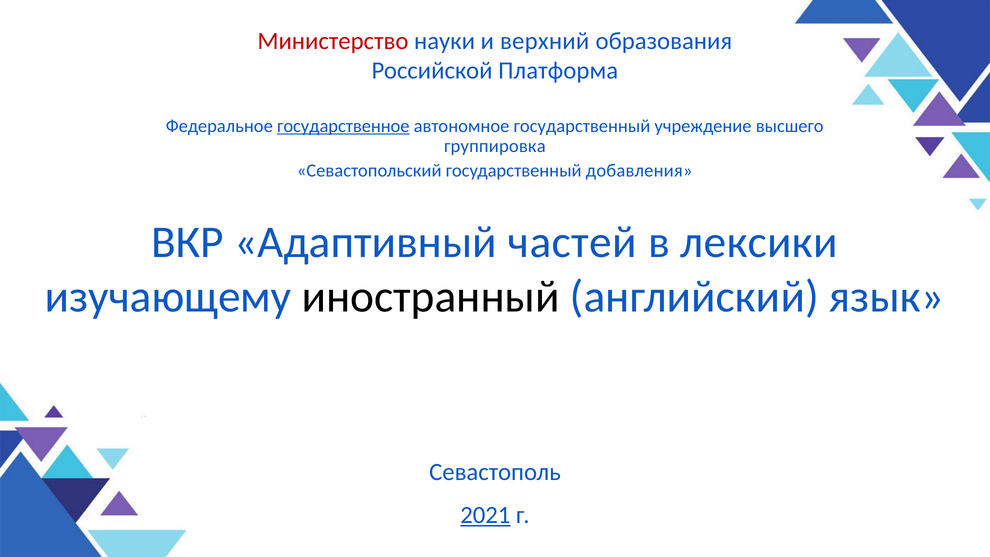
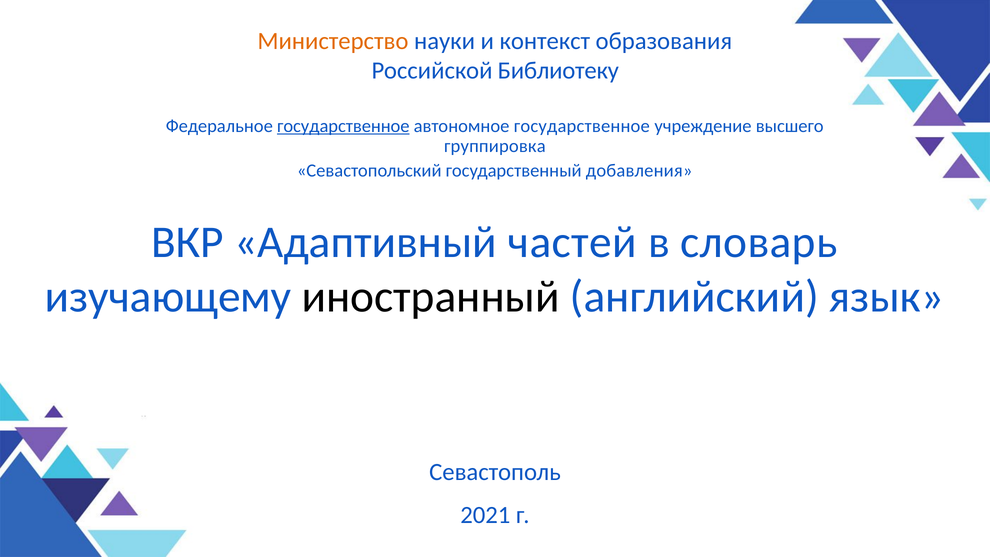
Министерство colour: red -> orange (333, 41)
верхний: верхний -> контекст (545, 41)
Платформа: Платформа -> Библиотеку (558, 71)
автономное государственный: государственный -> государственное (582, 126)
лексики: лексики -> словарь (759, 242)
2021 underline: present -> none (485, 515)
